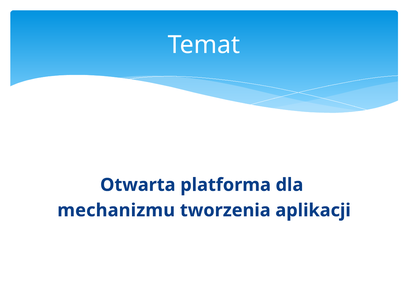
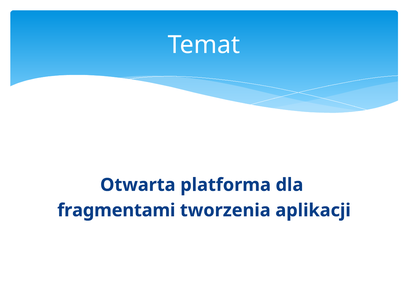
mechanizmu: mechanizmu -> fragmentami (116, 210)
